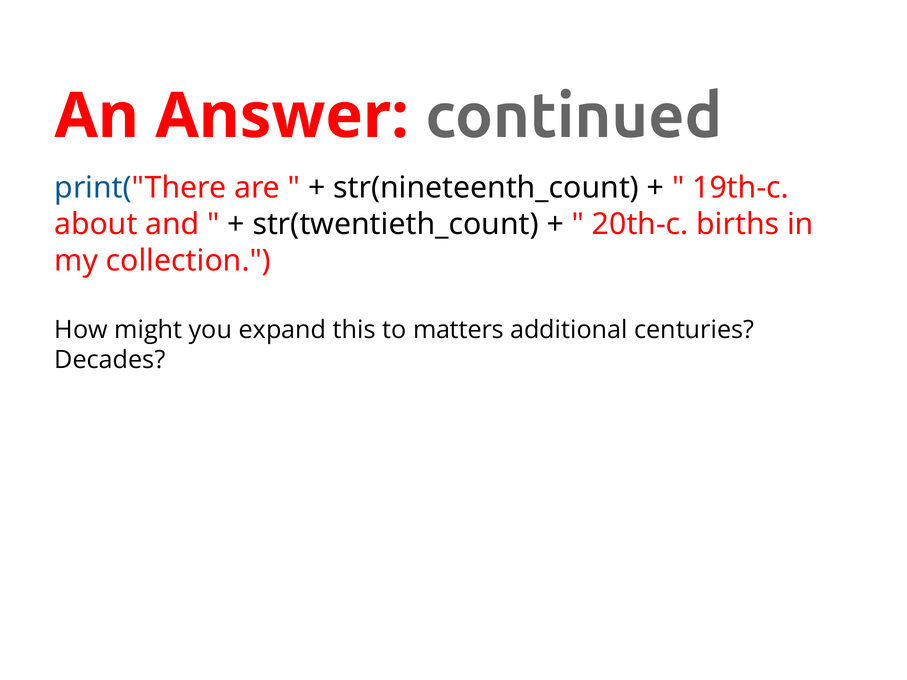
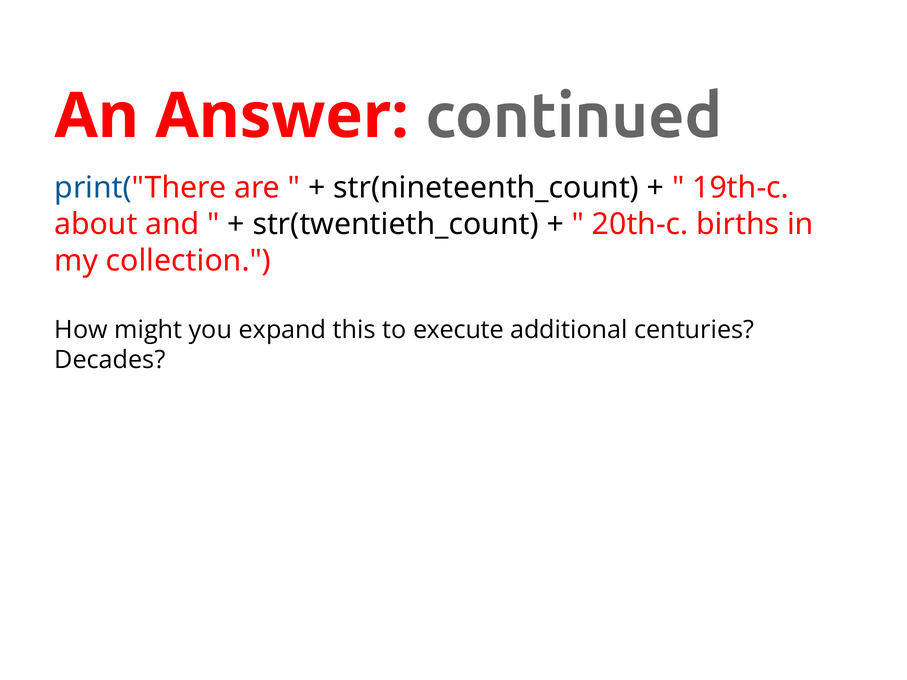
matters: matters -> execute (458, 330)
